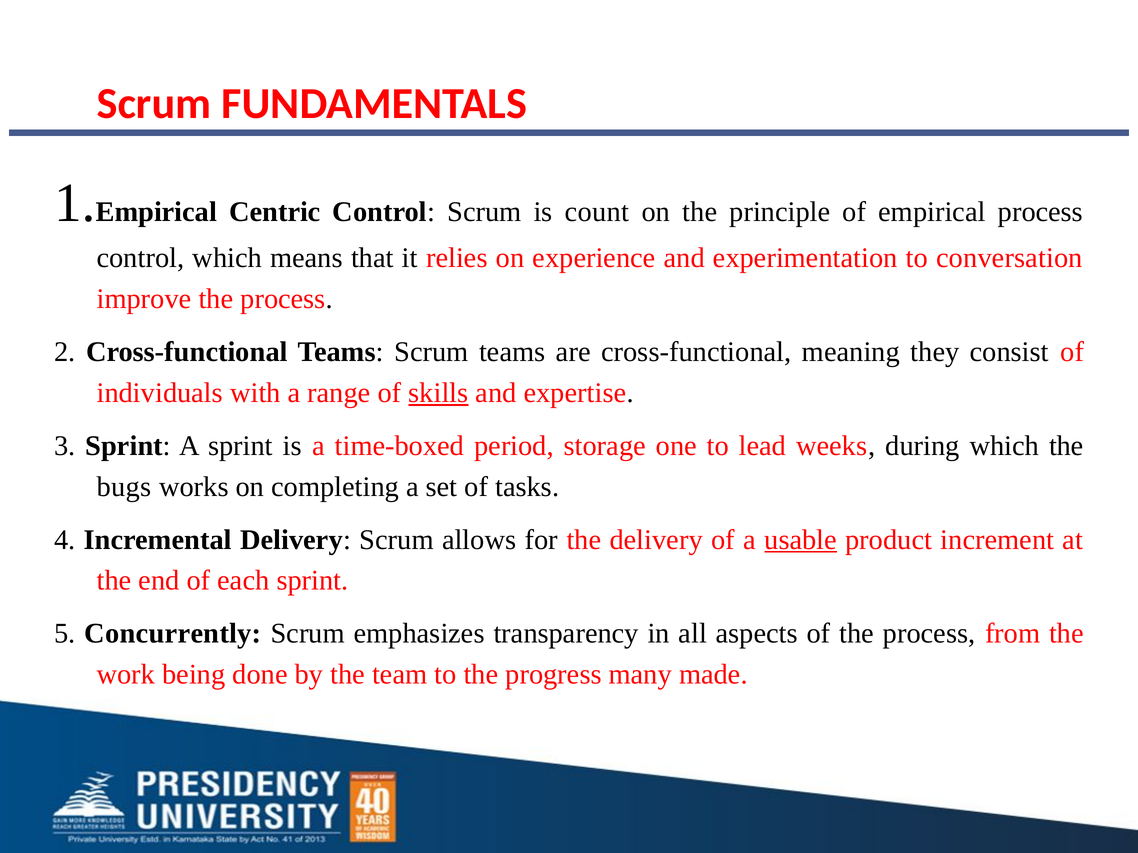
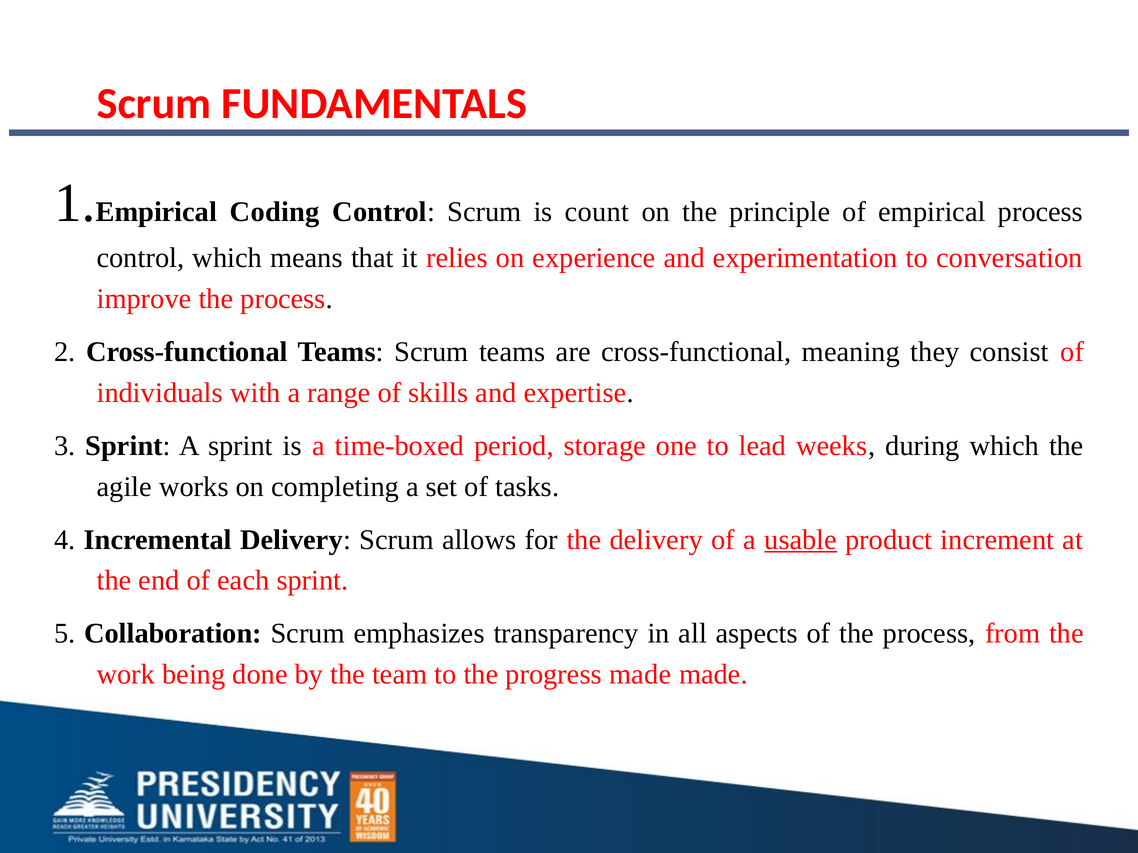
Centric: Centric -> Coding (275, 212)
skills underline: present -> none (438, 393)
bugs: bugs -> agile (124, 487)
Concurrently: Concurrently -> Collaboration (173, 634)
progress many: many -> made (640, 675)
